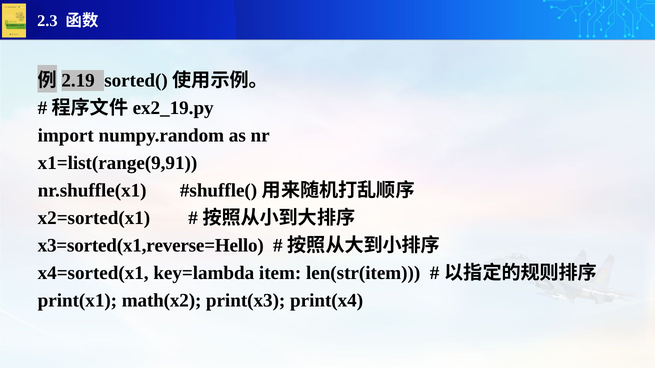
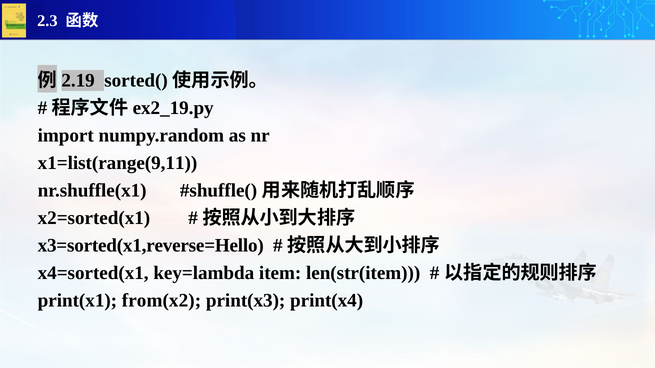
x1=list(range(9,91: x1=list(range(9,91 -> x1=list(range(9,11 (118, 163)
math(x2: math(x2 -> from(x2 (161, 301)
